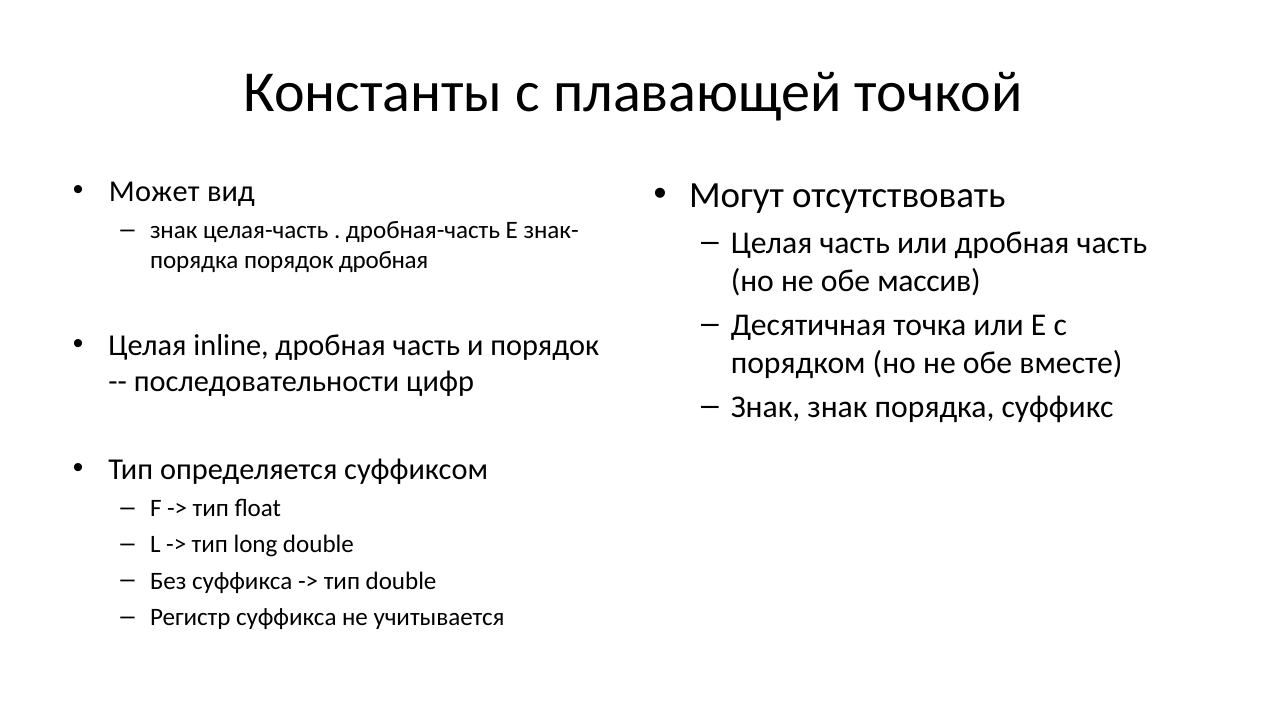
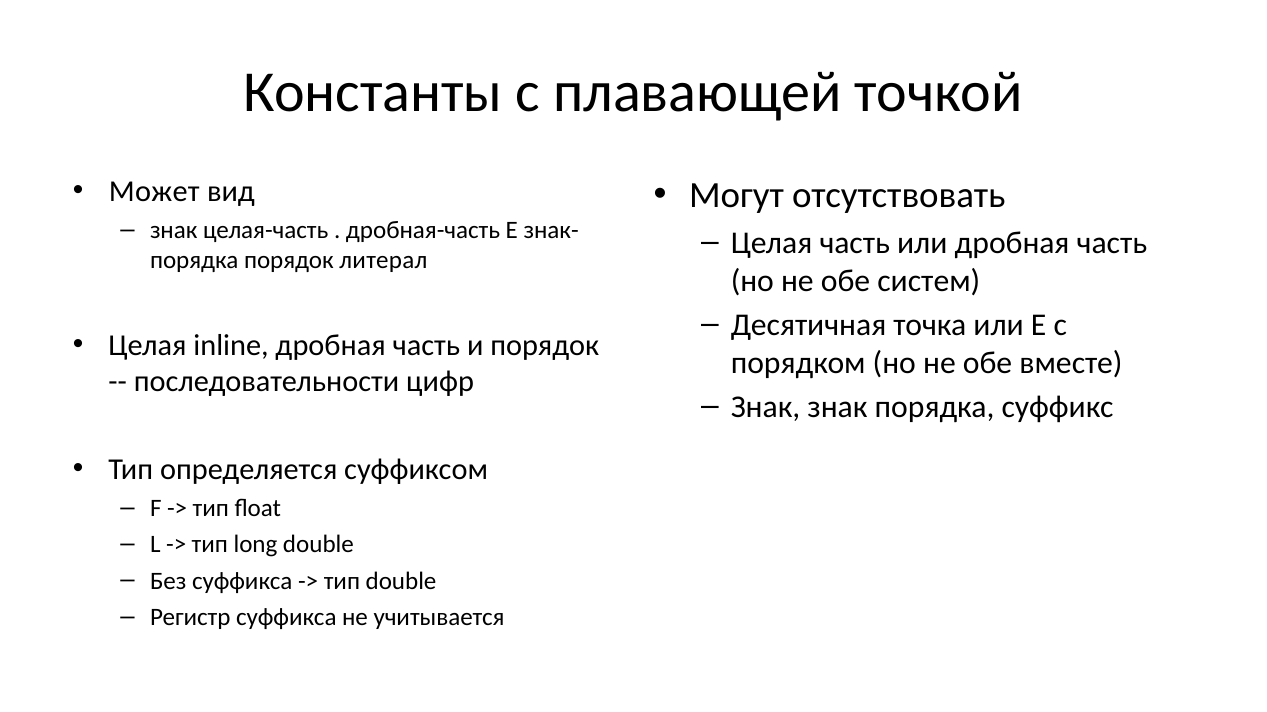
порядок дробная: дробная -> литерал (383, 261)
массив: массив -> систем (929, 281)
